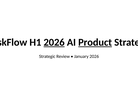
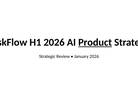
2026 underline: present -> none (54, 42)
